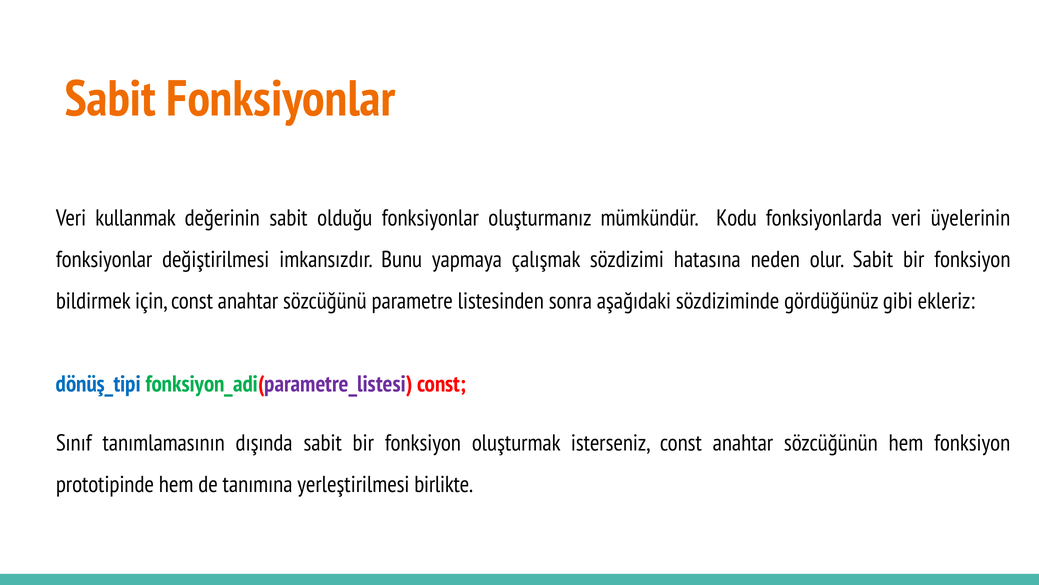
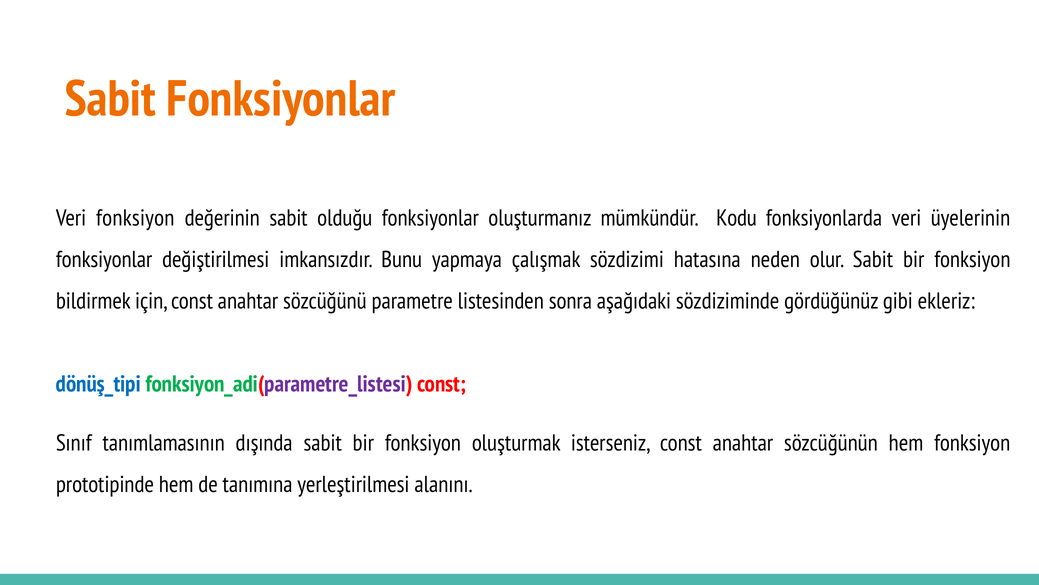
Veri kullanmak: kullanmak -> fonksiyon (135, 218)
birlikte: birlikte -> alanını (444, 484)
